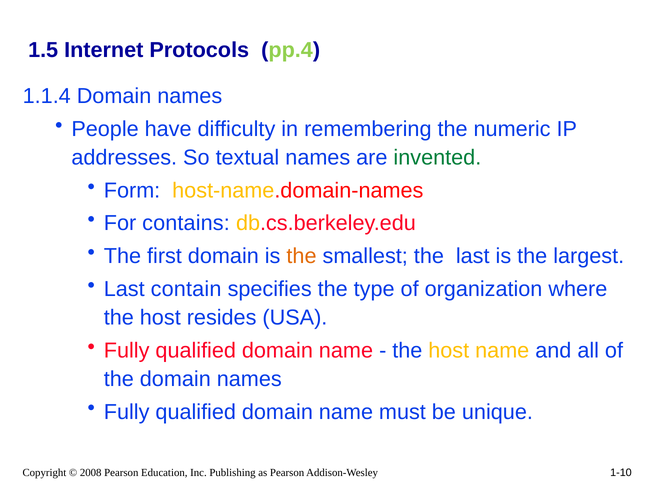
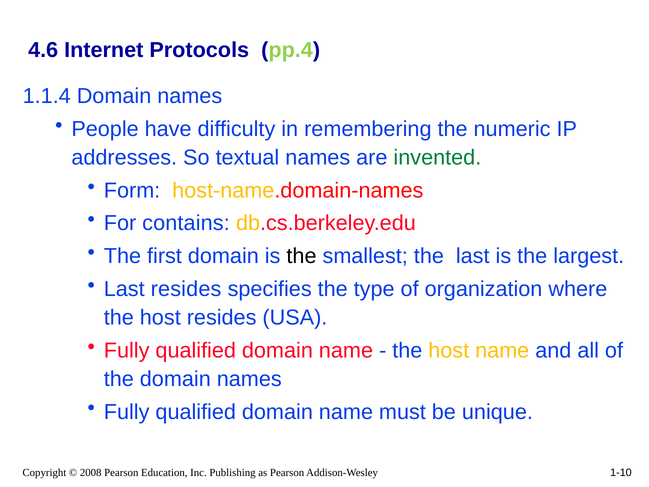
1.5: 1.5 -> 4.6 (43, 50)
the colour: orange -> black (302, 256)
Last contain: contain -> resides (186, 289)
